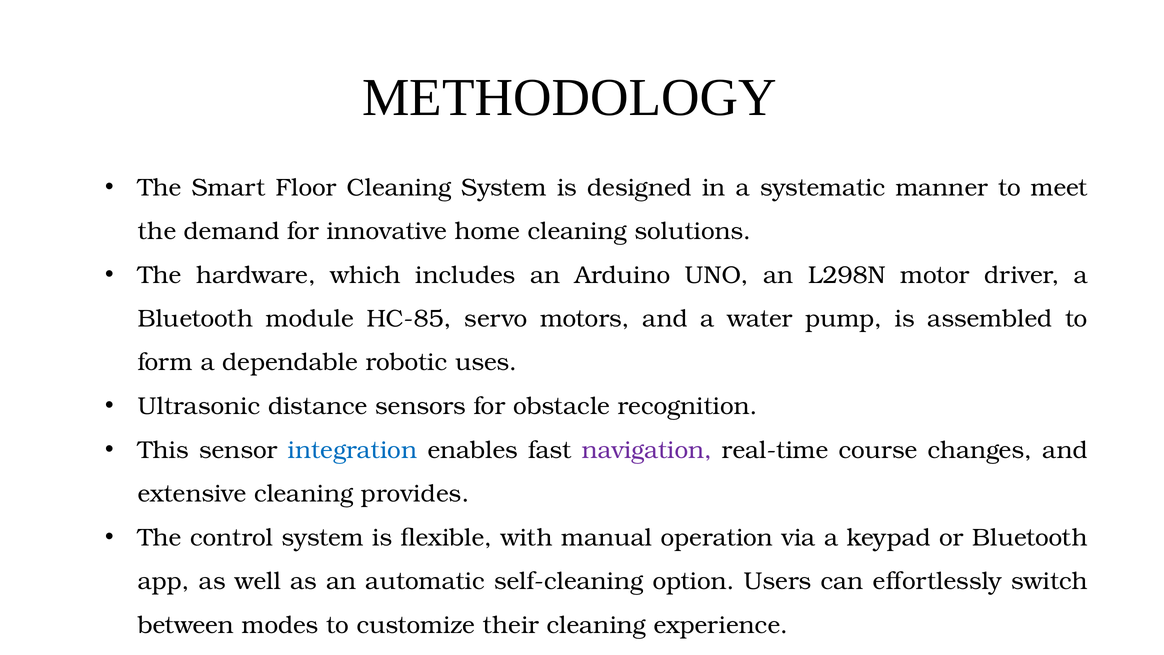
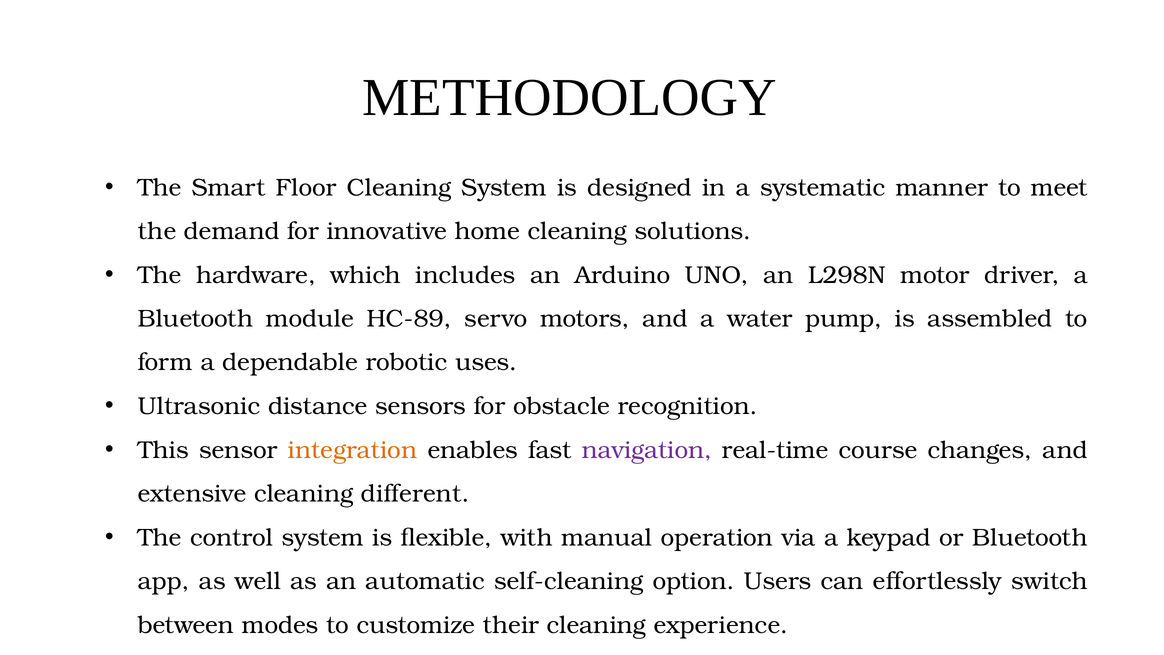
HC-85: HC-85 -> HC-89 (409, 319)
integration colour: blue -> orange (352, 450)
provides: provides -> different (415, 494)
